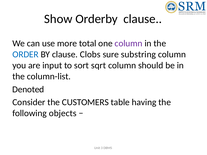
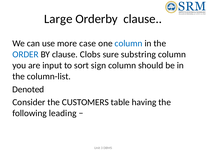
Show: Show -> Large (58, 19)
total: total -> case (88, 43)
column colour: purple -> blue (129, 43)
sqrt: sqrt -> sign (99, 66)
objects: objects -> leading (63, 113)
